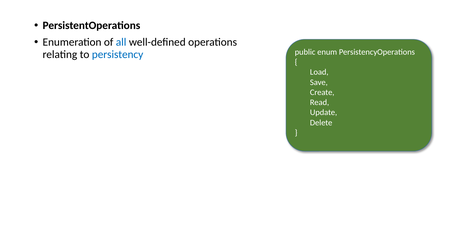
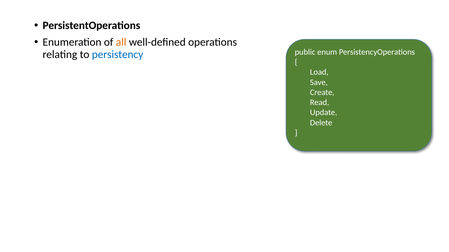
all colour: blue -> orange (121, 42)
